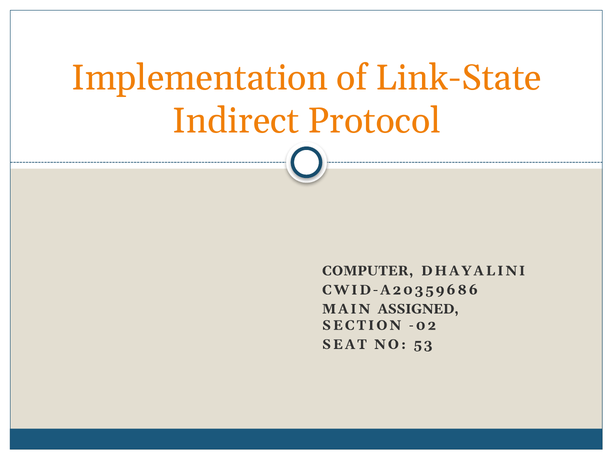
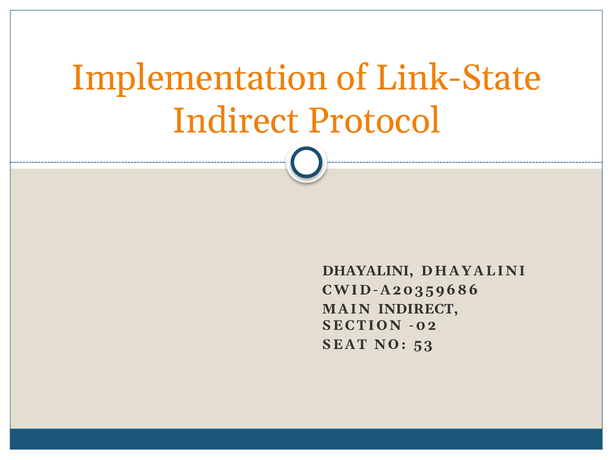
COMPUTER: COMPUTER -> DHAYALINI (368, 271)
MAIN ASSIGNED: ASSIGNED -> INDIRECT (418, 309)
